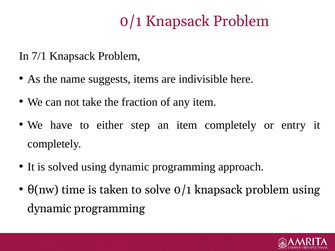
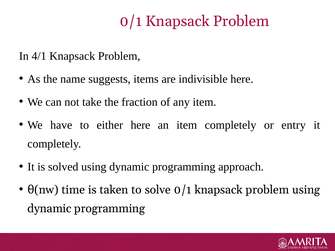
7/1: 7/1 -> 4/1 (39, 56)
either step: step -> here (140, 125)
